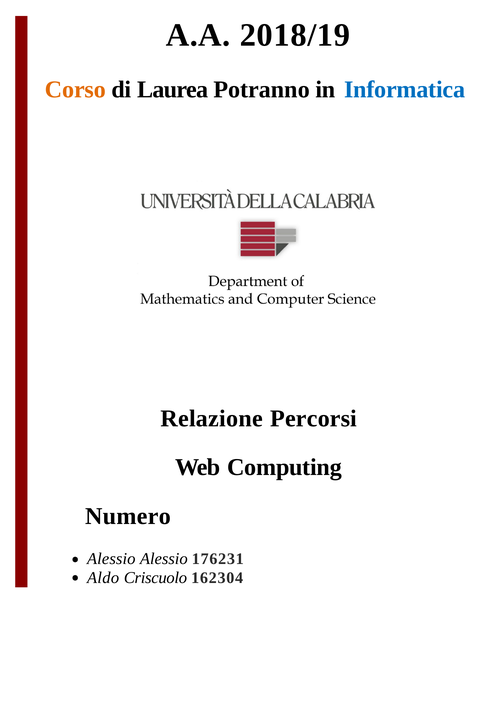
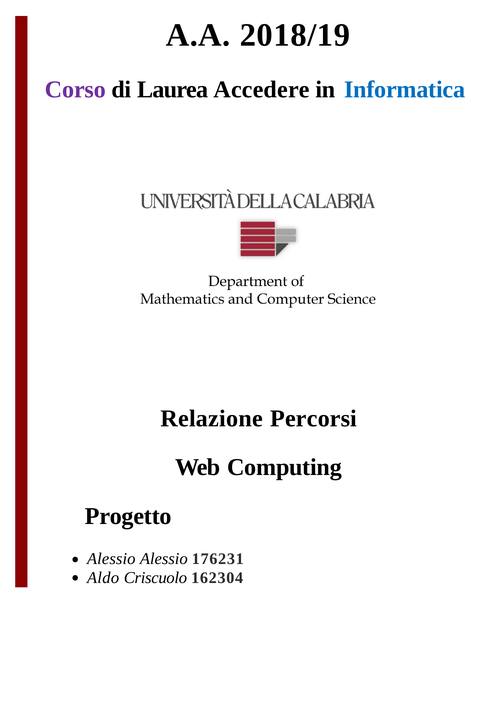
Corso colour: orange -> purple (75, 89)
Potranno: Potranno -> Accedere (262, 89)
Numero: Numero -> Progetto (128, 516)
